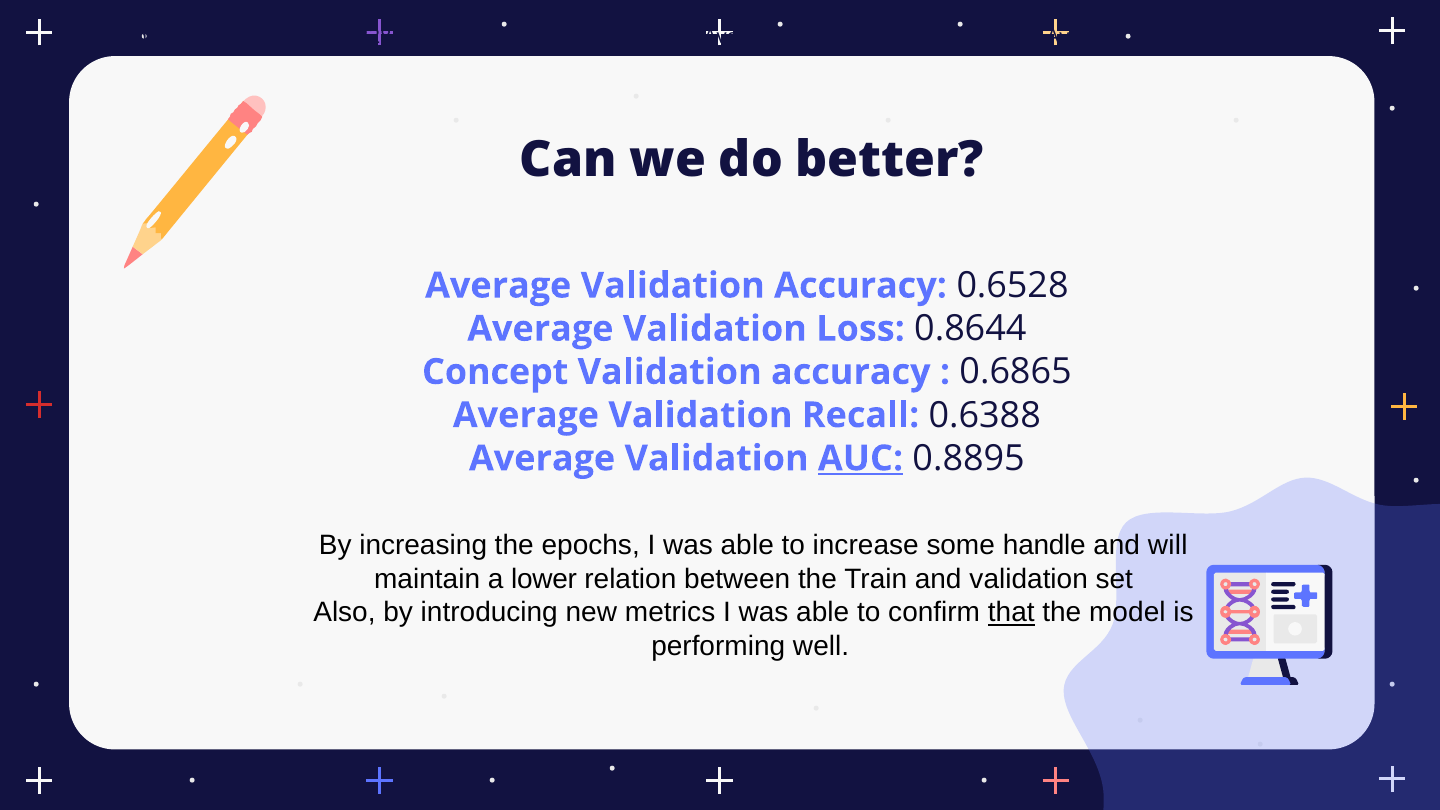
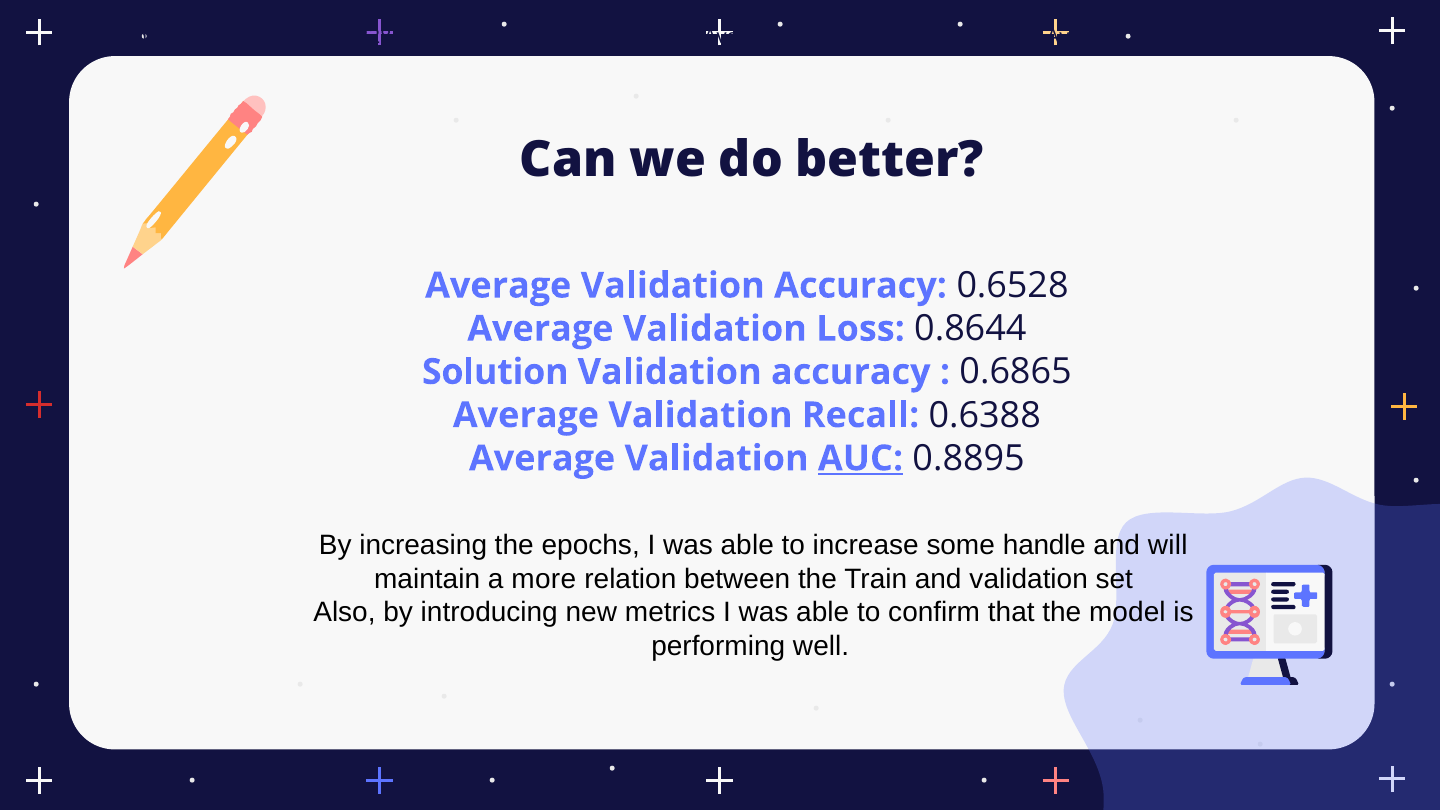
Concept: Concept -> Solution (495, 372)
lower: lower -> more (544, 579)
that underline: present -> none (1011, 613)
